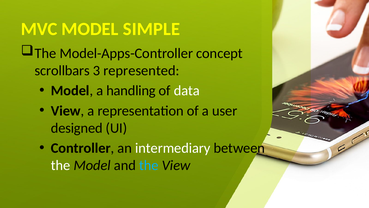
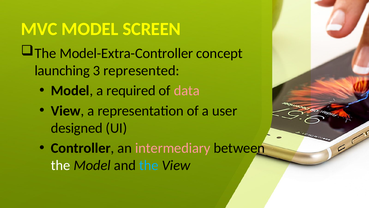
SIMPLE: SIMPLE -> SCREEN (152, 29)
Model-Apps-Controller: Model-Apps-Controller -> Model-Extra-Controller (126, 53)
scrollbars: scrollbars -> launching (62, 70)
handling: handling -> required (131, 90)
data colour: white -> pink (187, 90)
intermediary colour: white -> pink (173, 148)
